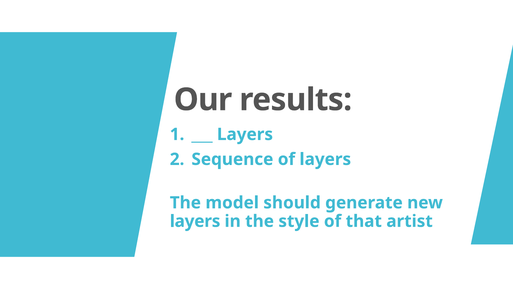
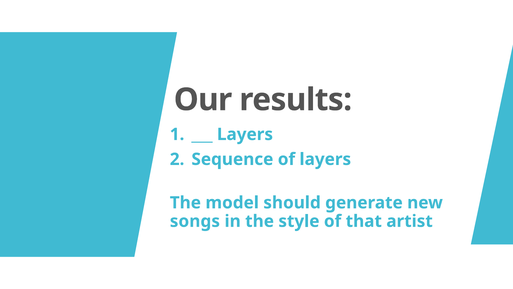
layers: layers -> songs (195, 221)
